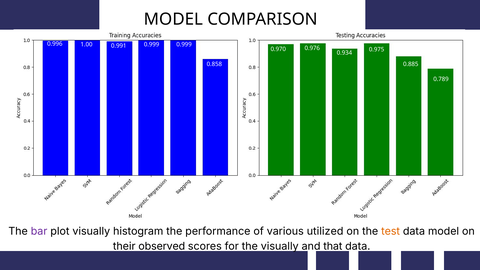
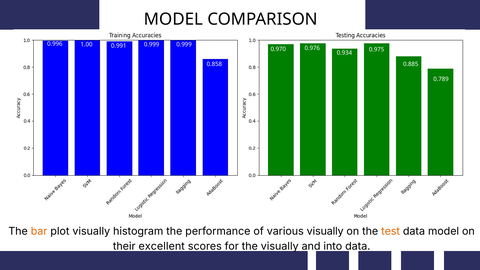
bar colour: purple -> orange (39, 231)
various utilized: utilized -> visually (325, 231)
observed: observed -> excellent (162, 246)
that: that -> into (333, 246)
